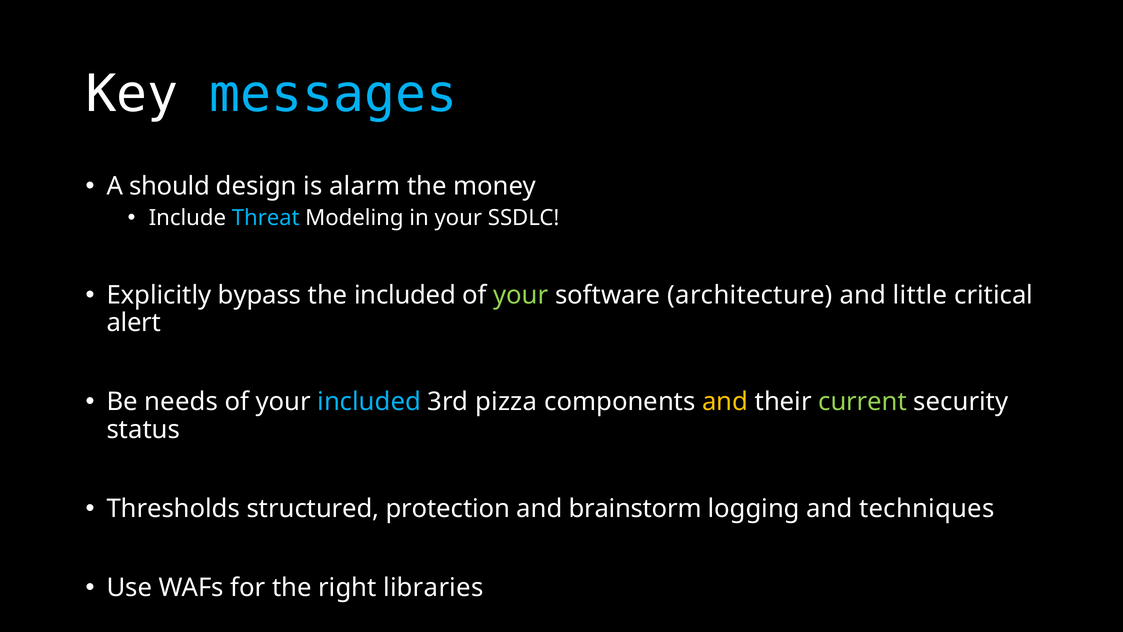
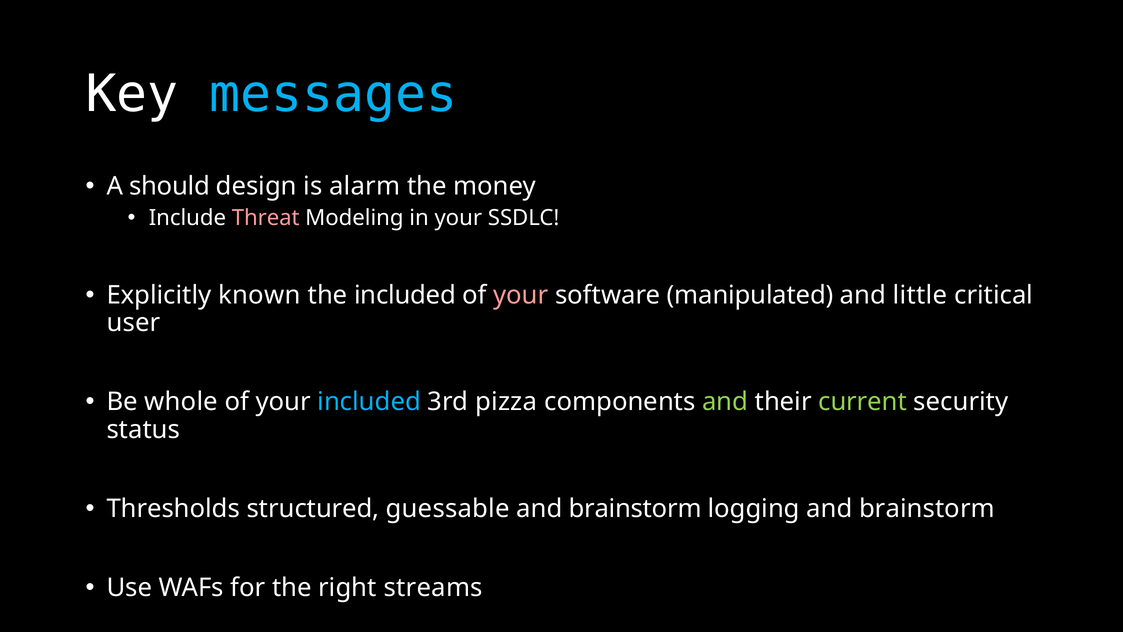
Threat colour: light blue -> pink (266, 218)
bypass: bypass -> known (259, 295)
your colour: light green -> pink (521, 295)
architecture: architecture -> manipulated (750, 295)
alert: alert -> user (134, 323)
needs: needs -> whole (181, 402)
and colour: yellow -> light green (725, 402)
protection: protection -> guessable (448, 508)
logging and techniques: techniques -> brainstorm (927, 508)
libraries: libraries -> streams (433, 587)
